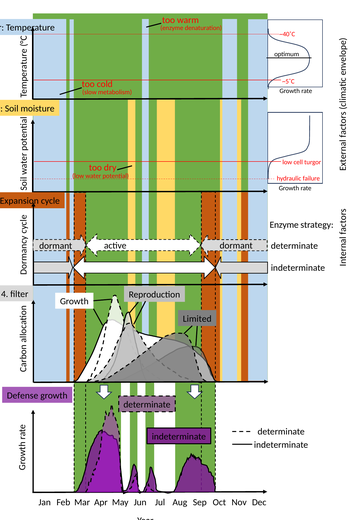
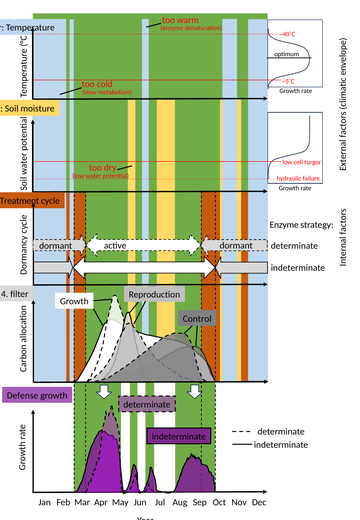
Expansion: Expansion -> Treatment (19, 201)
Limited: Limited -> Control (197, 319)
